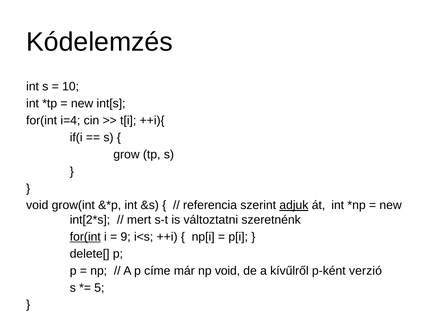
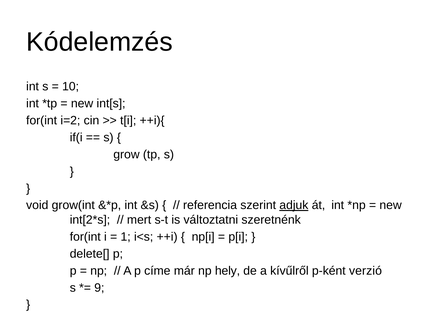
i=4: i=4 -> i=2 (70, 121)
for(int underline: present -> none (85, 237)
9: 9 -> 1 (126, 237)
np void: void -> hely (227, 271)
5: 5 -> 9 (99, 288)
